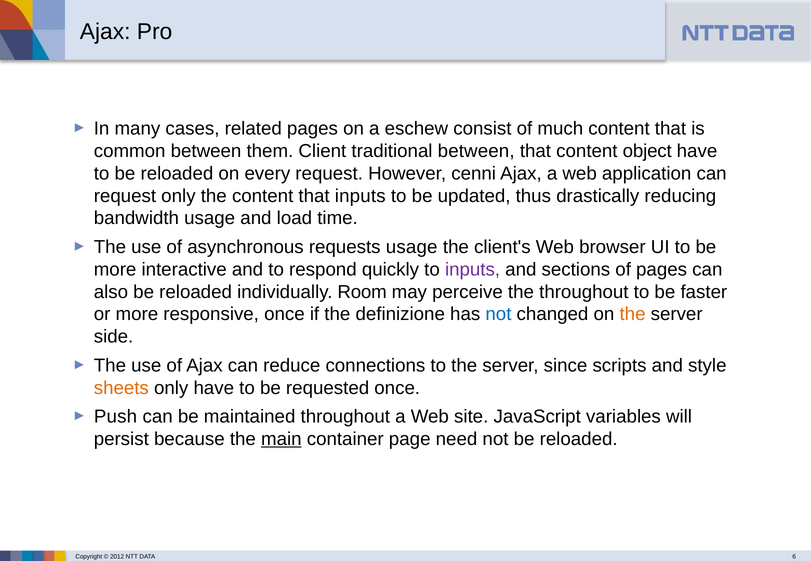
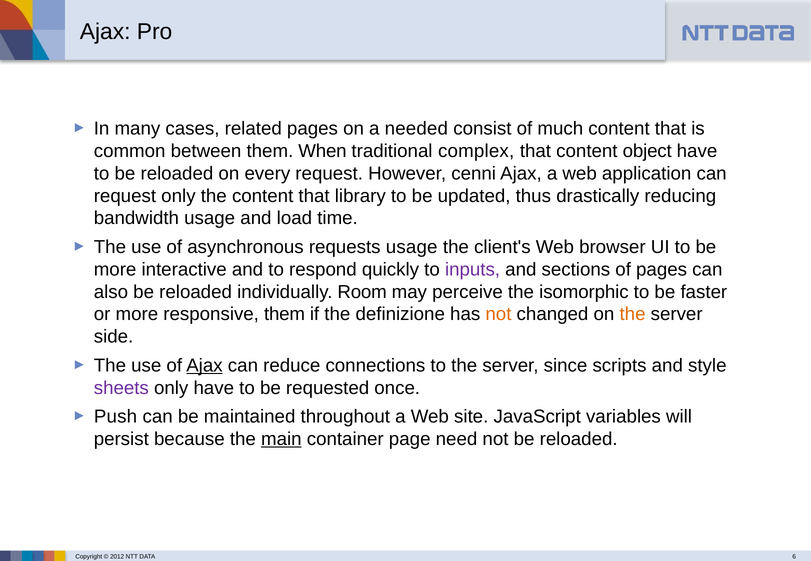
eschew: eschew -> needed (416, 129)
Client: Client -> When (322, 151)
traditional between: between -> complex (476, 151)
that inputs: inputs -> library (360, 196)
the throughout: throughout -> isomorphic (584, 292)
responsive once: once -> them (285, 315)
not colour: blue -> orange (498, 315)
Ajax underline: none -> present (204, 366)
sheets colour: orange -> purple (121, 388)
